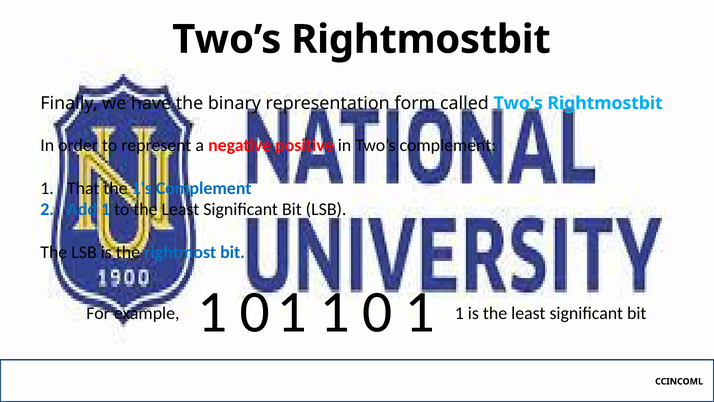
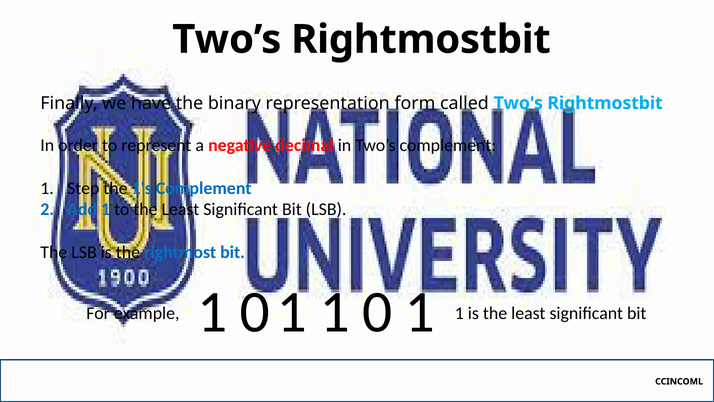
positive: positive -> decimal (304, 145)
That: That -> Step (83, 188)
